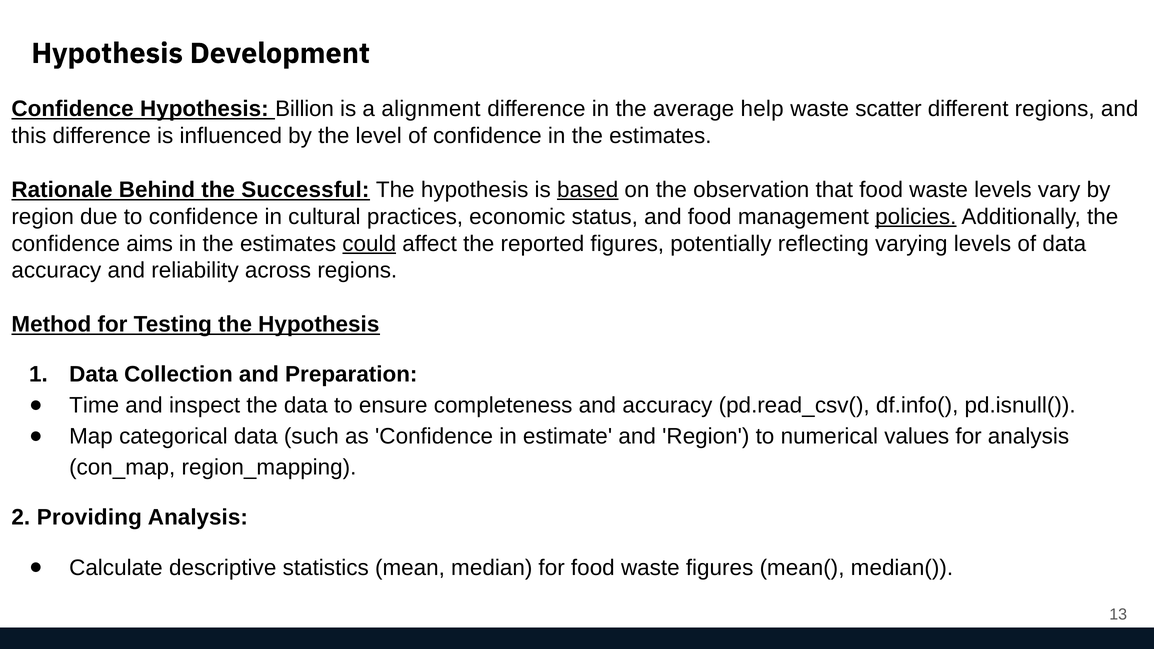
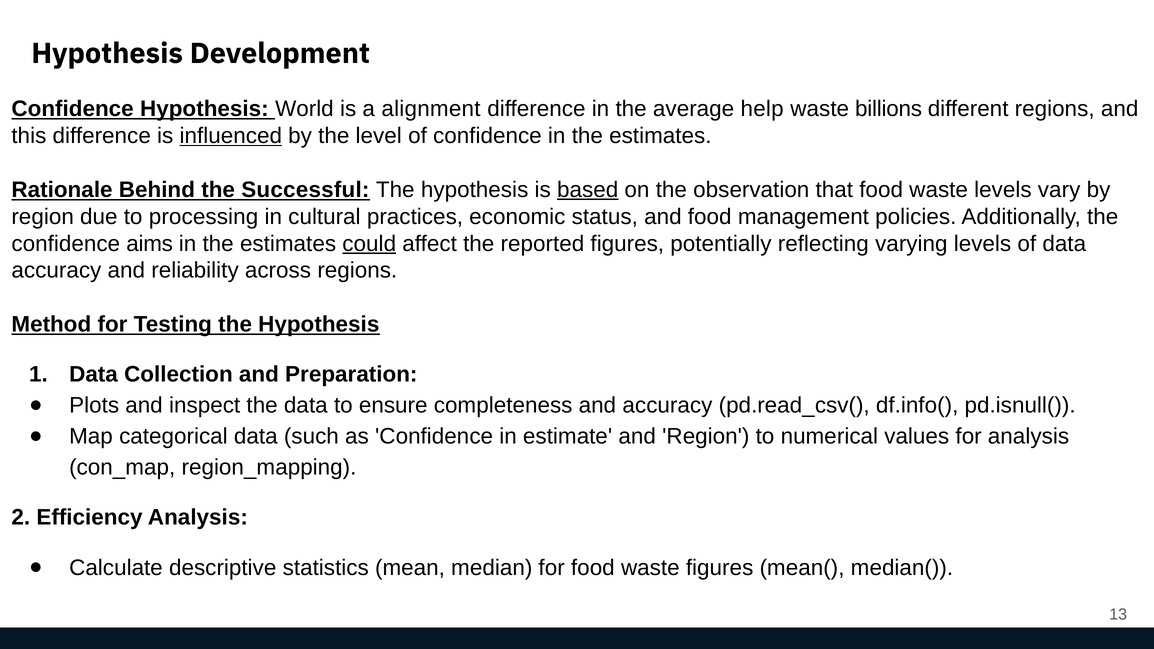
Billion: Billion -> World (304, 109)
scatter: scatter -> billions (889, 109)
influenced underline: none -> present (231, 136)
to confidence: confidence -> processing (204, 217)
policies underline: present -> none (916, 217)
Time: Time -> Plots (94, 406)
Providing: Providing -> Efficiency (89, 518)
